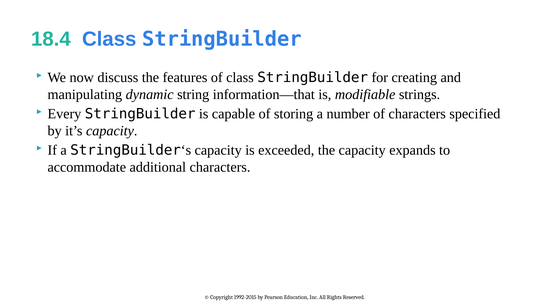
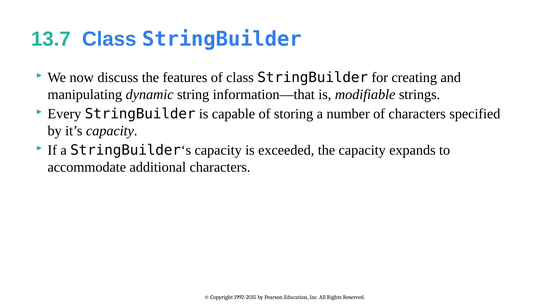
18.4: 18.4 -> 13.7 (51, 39)
